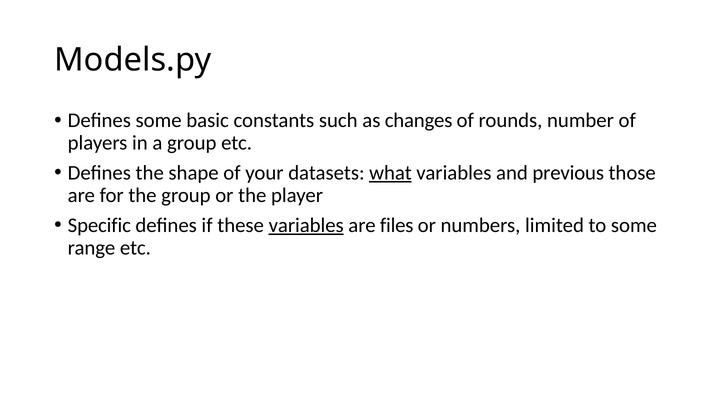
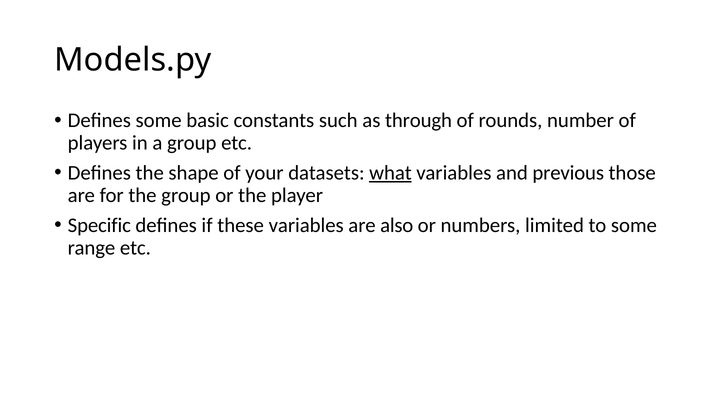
changes: changes -> through (419, 121)
variables underline: present -> none (306, 225)
files: files -> also (397, 225)
